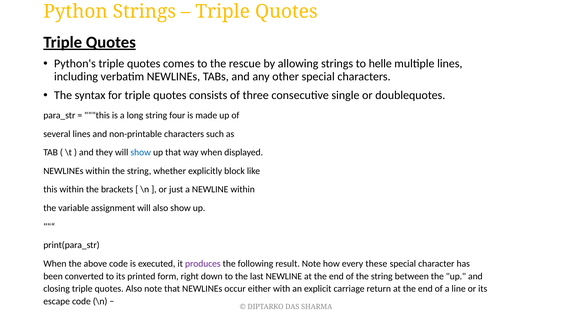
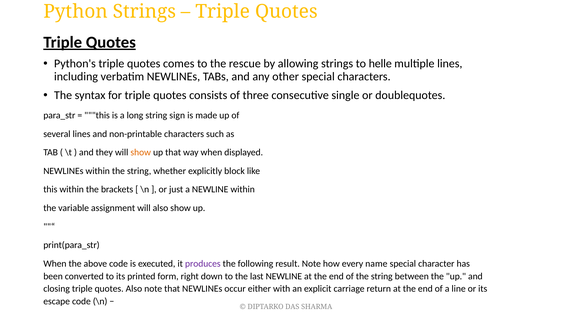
four: four -> sign (177, 115)
show colour: blue -> orange (141, 152)
these: these -> name (376, 263)
